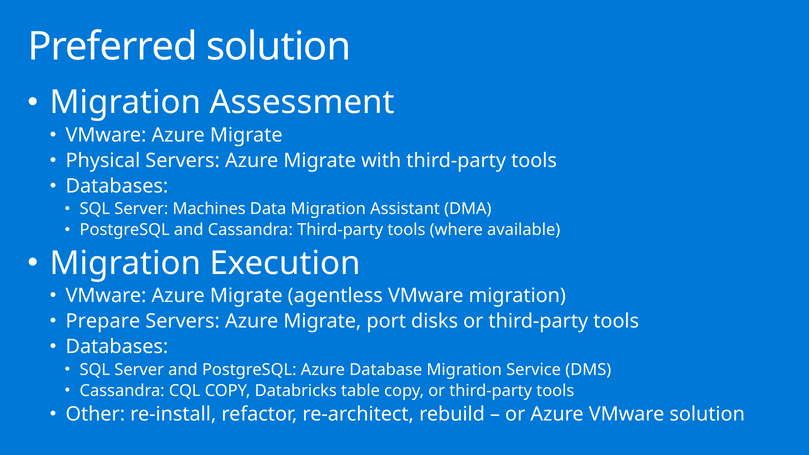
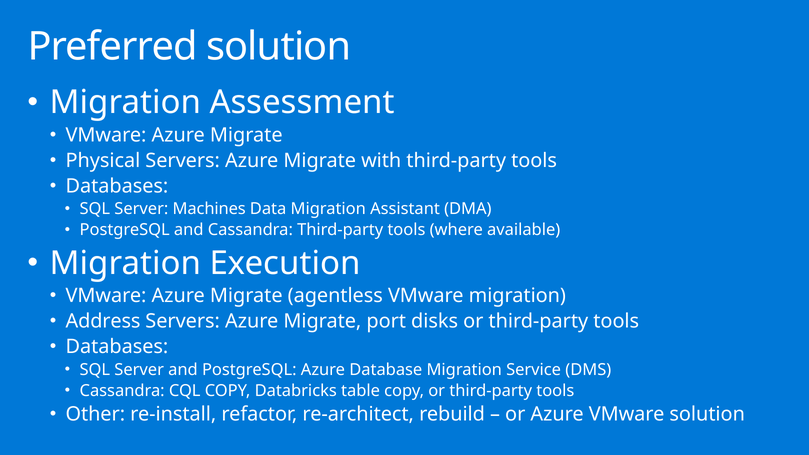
Prepare: Prepare -> Address (103, 321)
